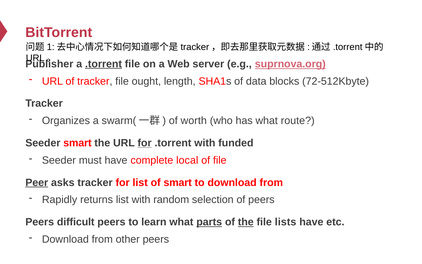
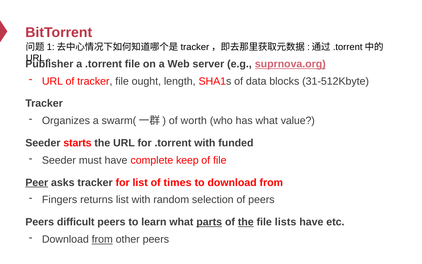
.torrent underline: present -> none (104, 64)
72-512Kbyte: 72-512Kbyte -> 31-512Kbyte (336, 81)
route: route -> value (298, 121)
Seeder smart: smart -> starts (77, 143)
for underline: present -> none (145, 143)
local: local -> keep (187, 160)
of smart: smart -> times (178, 182)
Rapidly: Rapidly -> Fingers (60, 200)
from underline: none -> present (102, 239)
